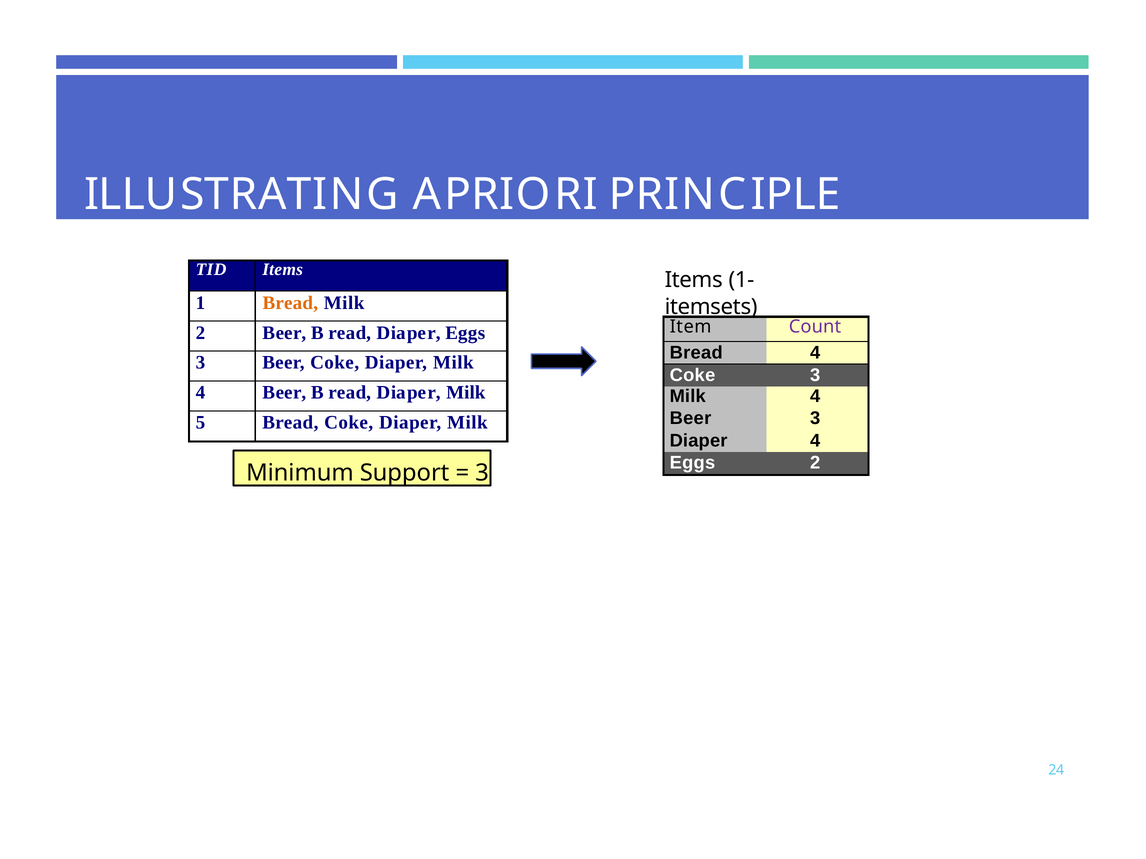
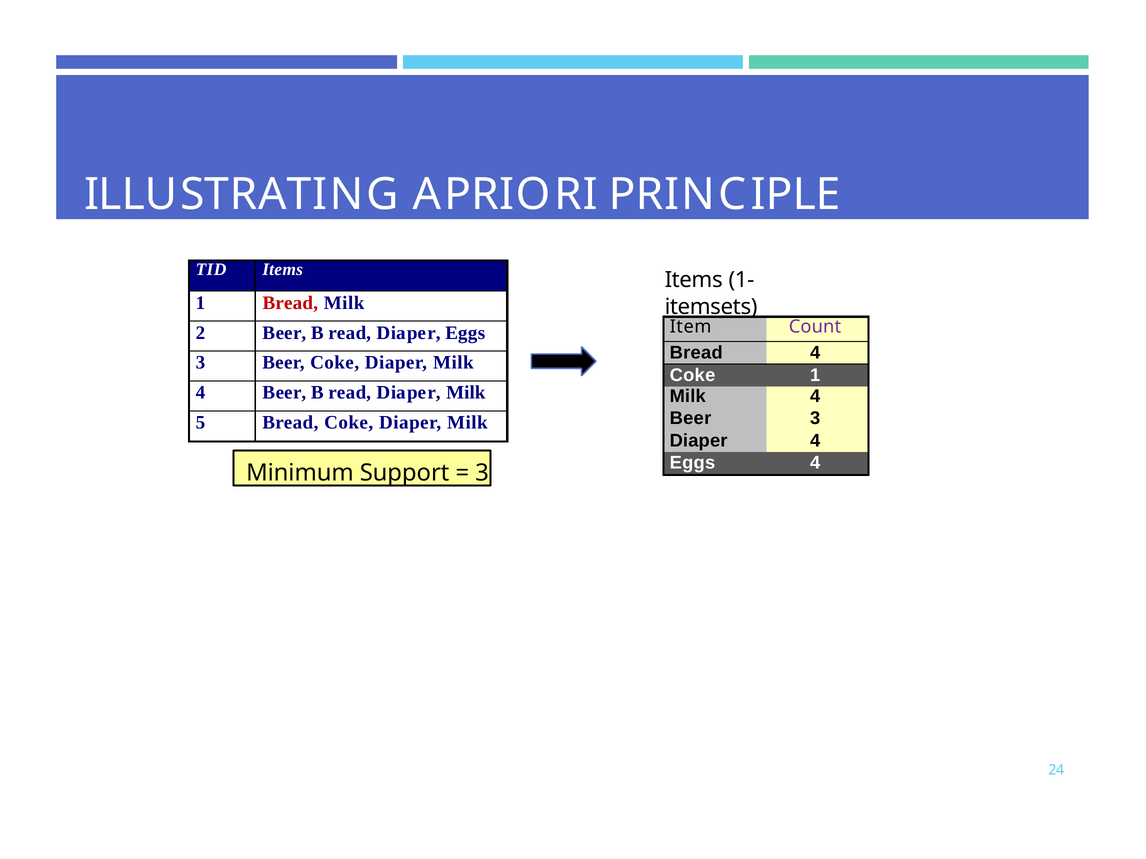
Bread colour: orange -> red (290, 303)
Coke 3: 3 -> 1 (815, 375)
Eggs 2: 2 -> 4 (815, 463)
